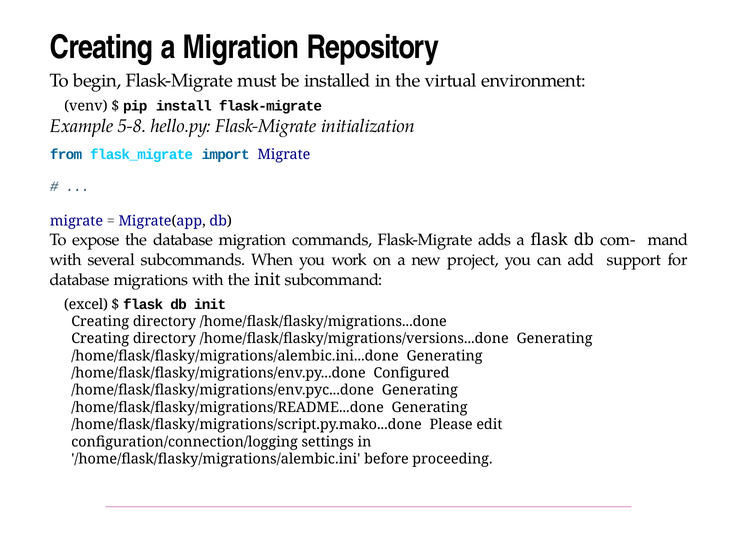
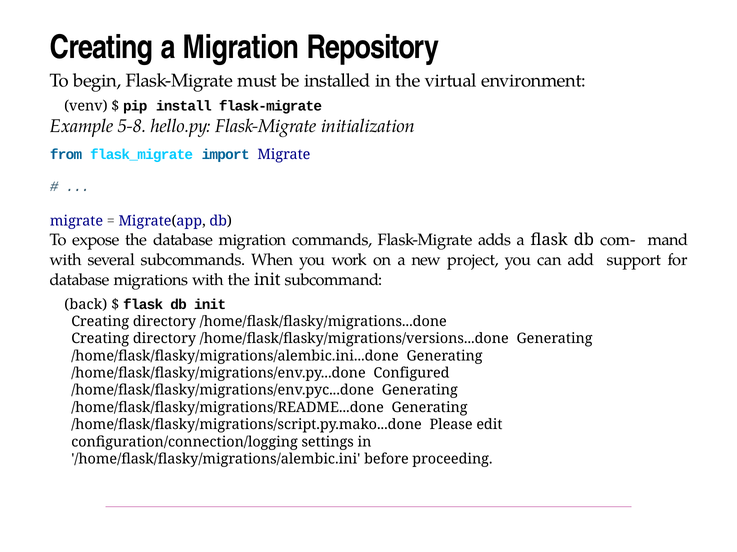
excel: excel -> back (86, 305)
